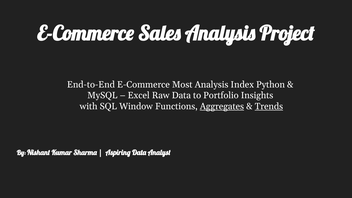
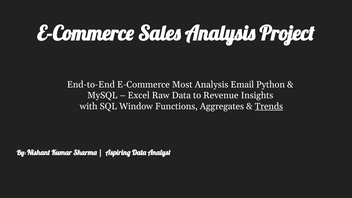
Index: Index -> Email (242, 85)
Portfolio: Portfolio -> Revenue (221, 95)
Aggregates underline: present -> none (222, 106)
